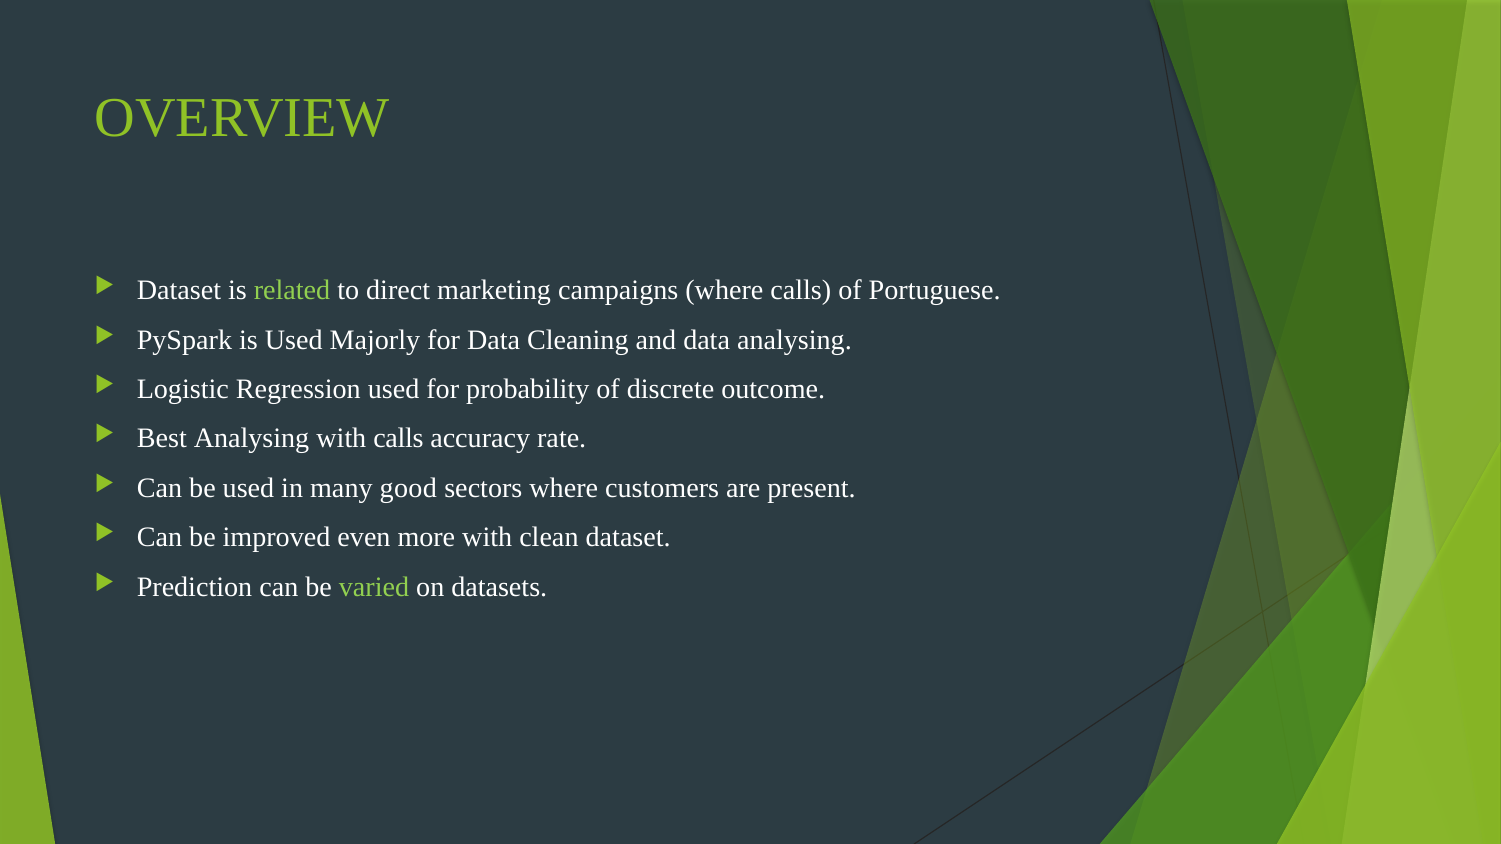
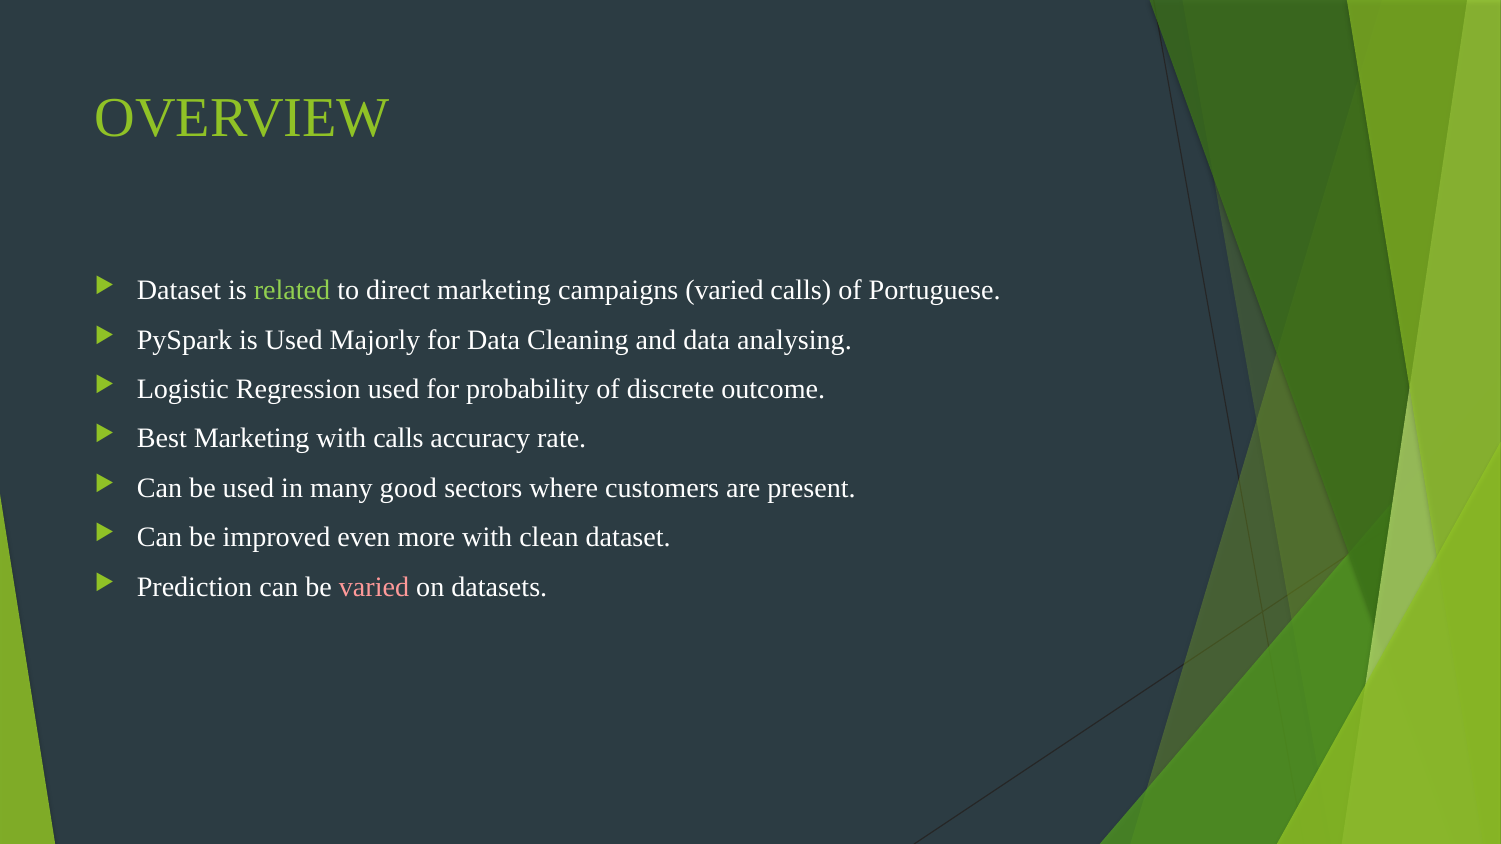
campaigns where: where -> varied (725, 290)
Best Analysing: Analysing -> Marketing (252, 439)
varied colour: light green -> pink (374, 587)
